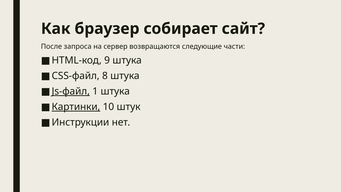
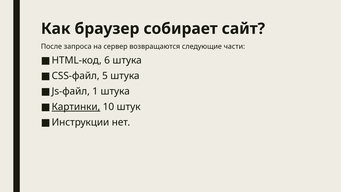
9: 9 -> 6 (107, 60)
8: 8 -> 5 (105, 76)
Js-файл underline: present -> none (71, 91)
